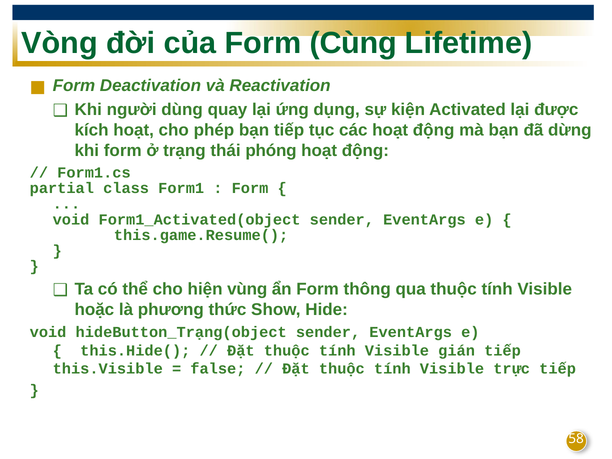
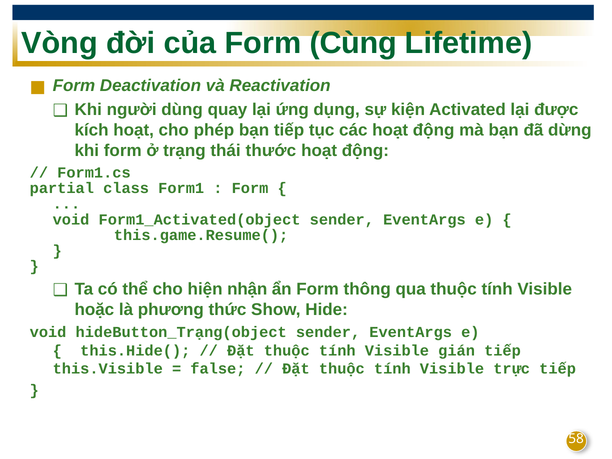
phóng: phóng -> thước (271, 150)
vùng: vùng -> nhận (247, 289)
